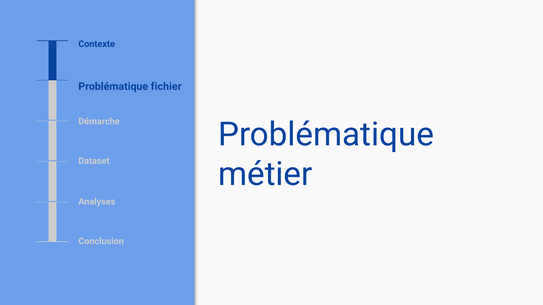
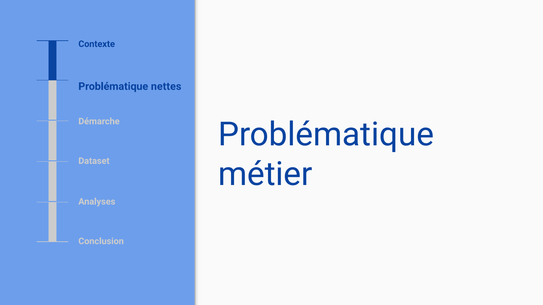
fichier: fichier -> nettes (166, 86)
